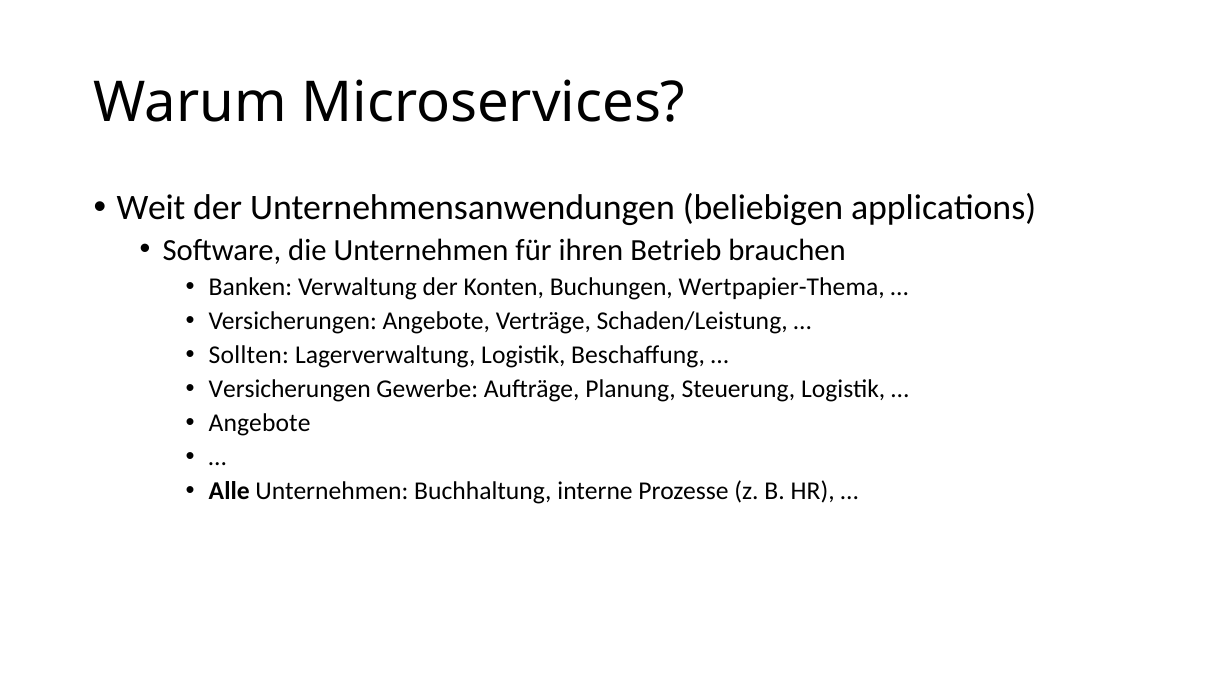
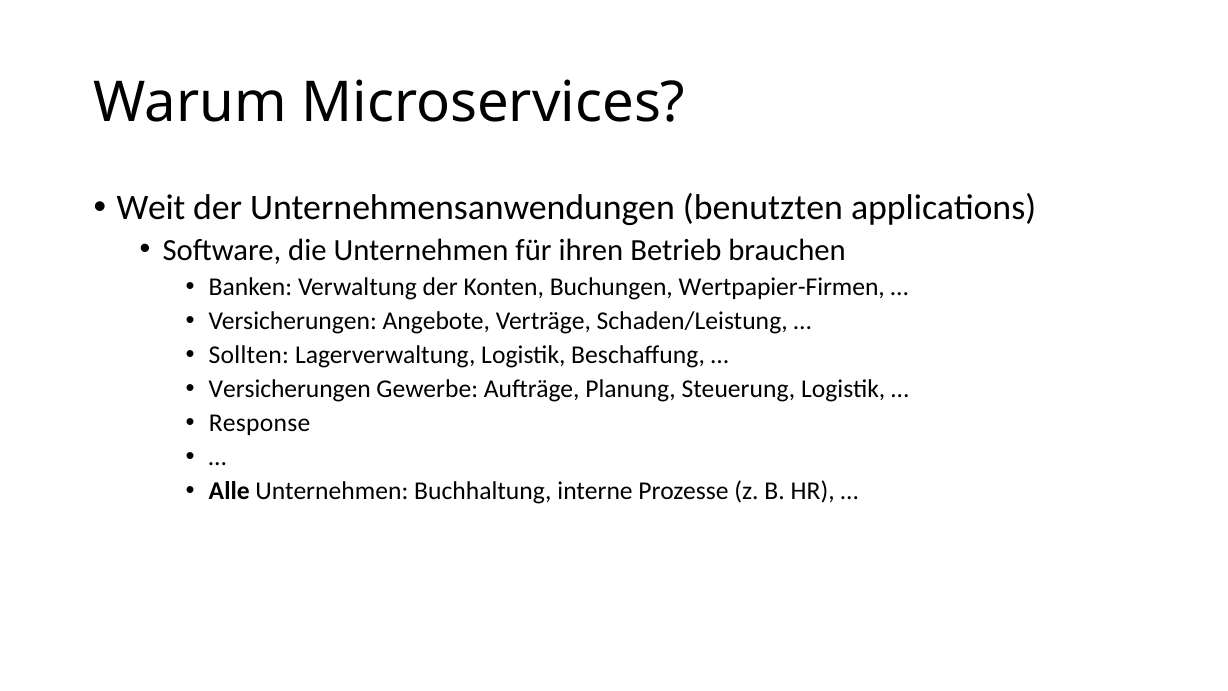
beliebigen: beliebigen -> benutzten (763, 208)
Wertpapier-Thema: Wertpapier-Thema -> Wertpapier-Firmen (782, 287)
Angebote: Angebote -> Response (260, 423)
